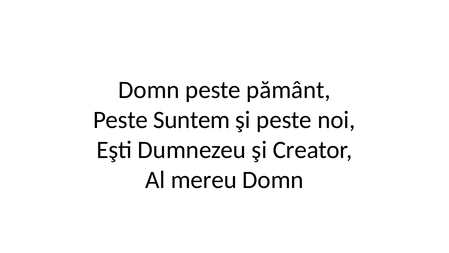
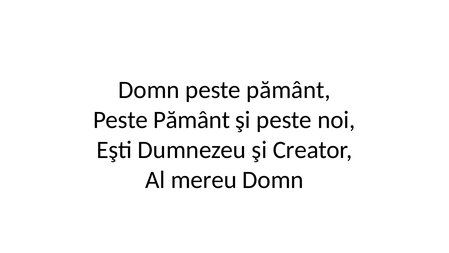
Suntem: Suntem -> Pământ (192, 120)
